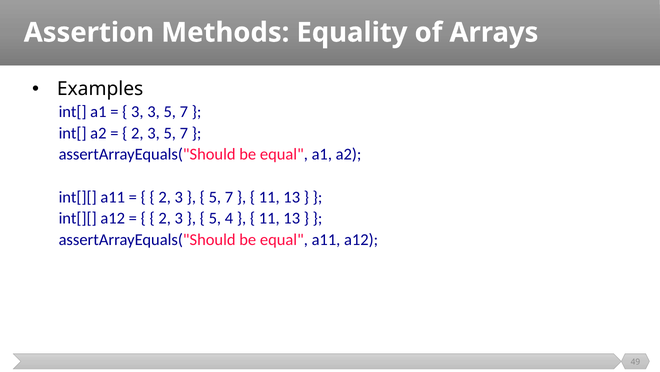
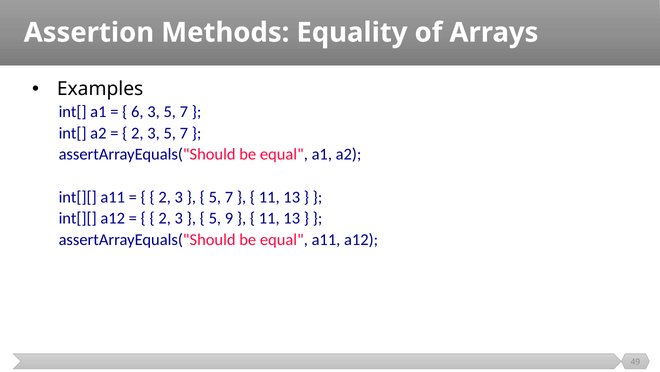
3: 3 -> 6 (137, 112)
4: 4 -> 9 (229, 218)
